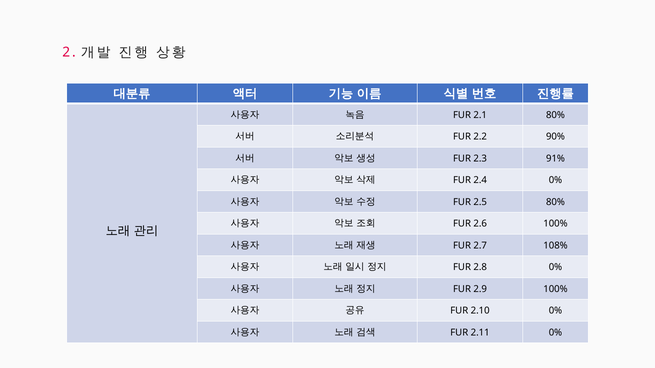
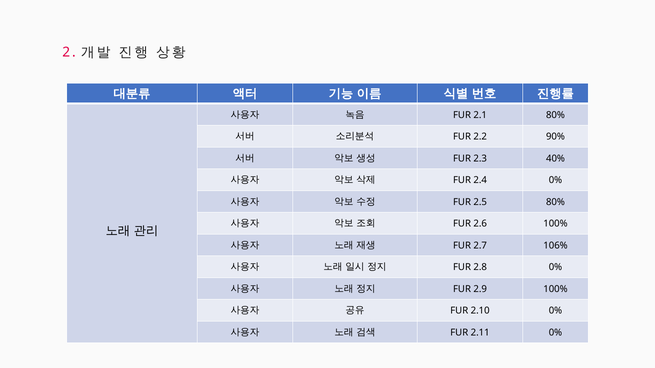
91%: 91% -> 40% (555, 159)
108%: 108% -> 106% (556, 246)
